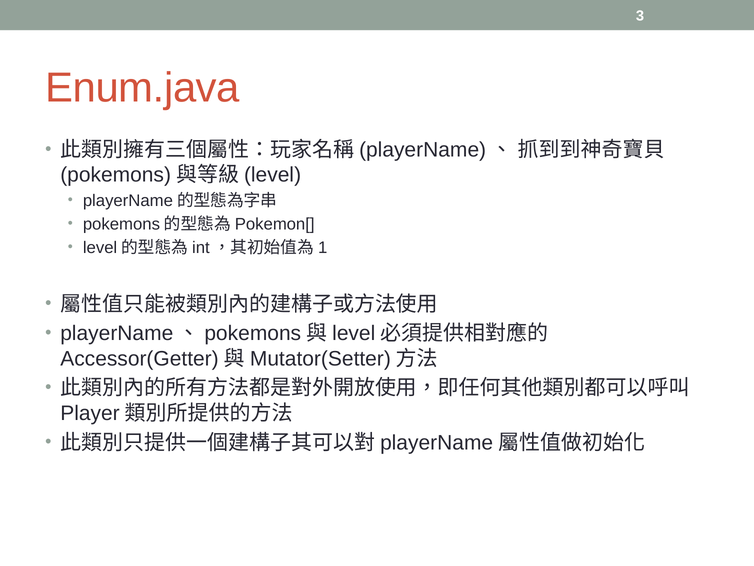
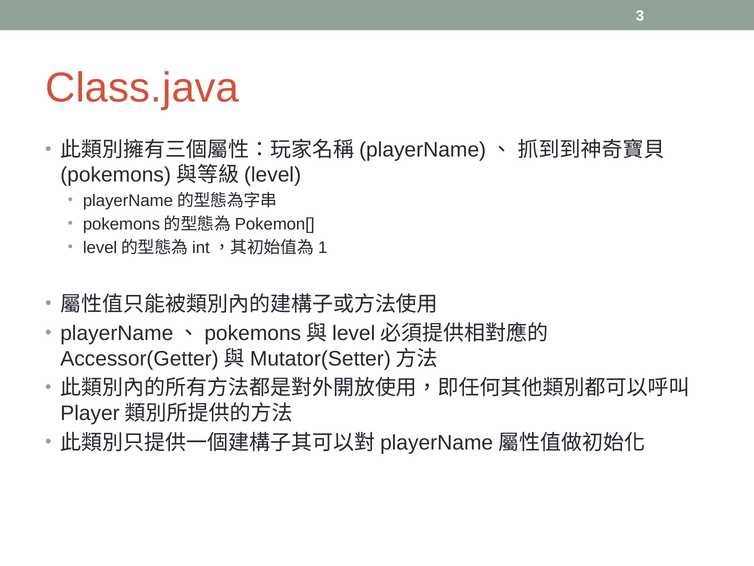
Enum.java: Enum.java -> Class.java (142, 88)
